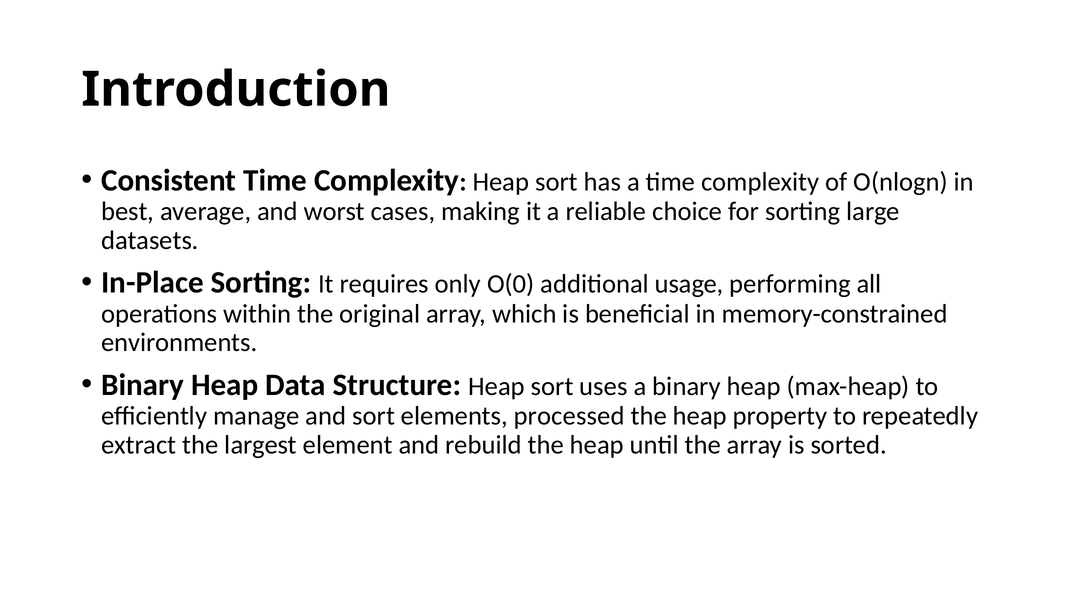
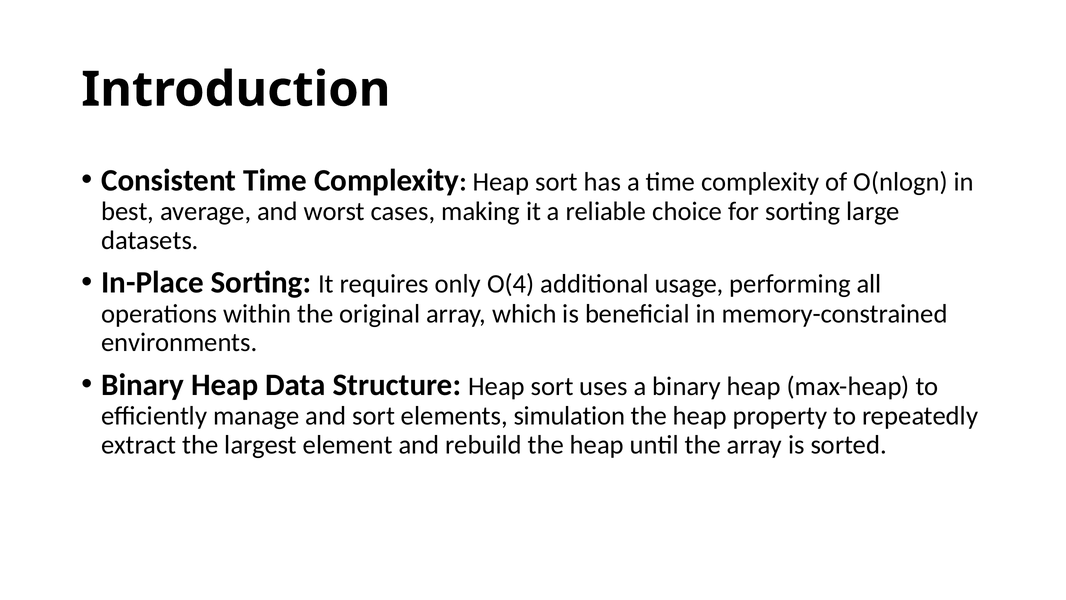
O(0: O(0 -> O(4 (511, 284)
processed: processed -> simulation (569, 416)
